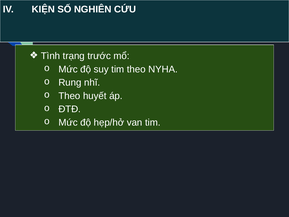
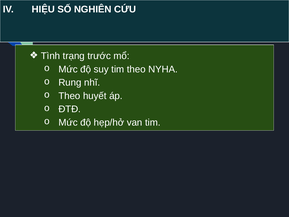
KIỆN: KIỆN -> HIỆU (43, 9)
